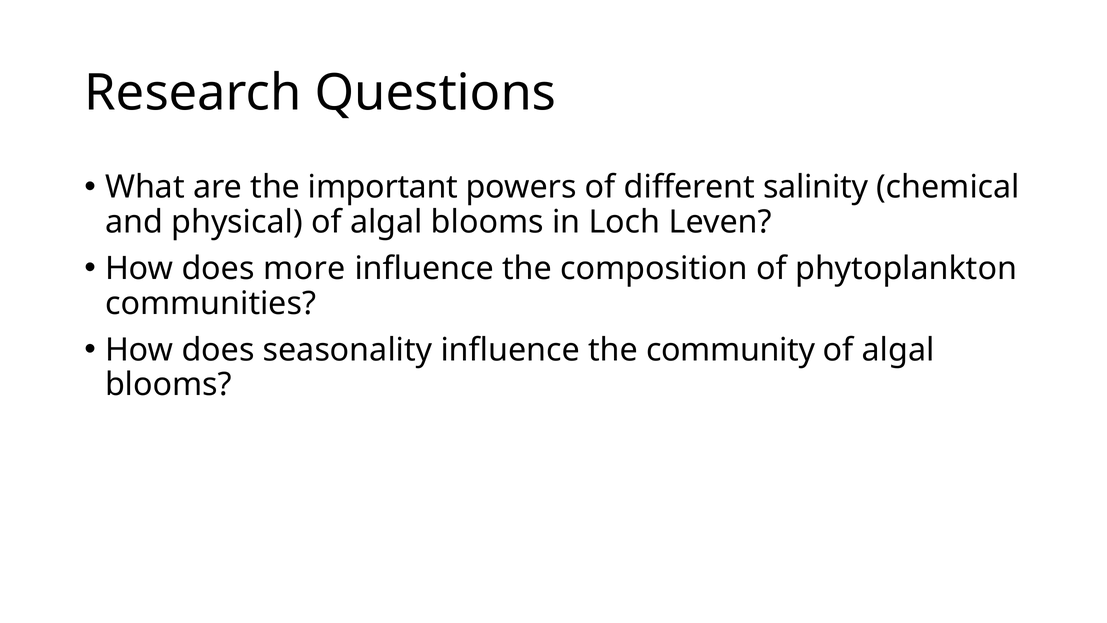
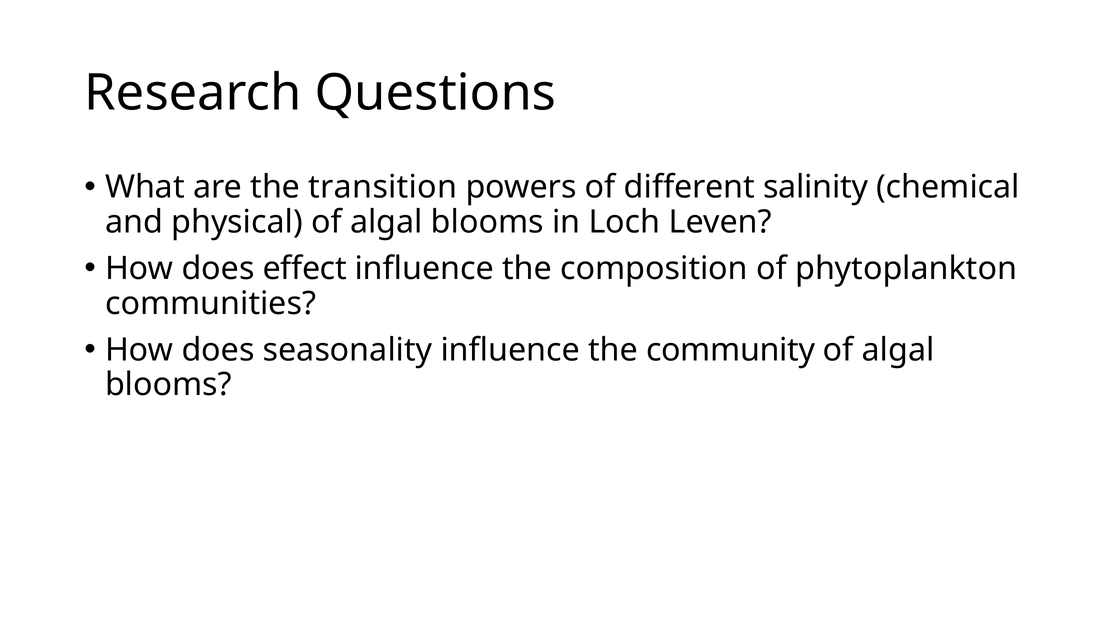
important: important -> transition (383, 187)
more: more -> effect (305, 268)
